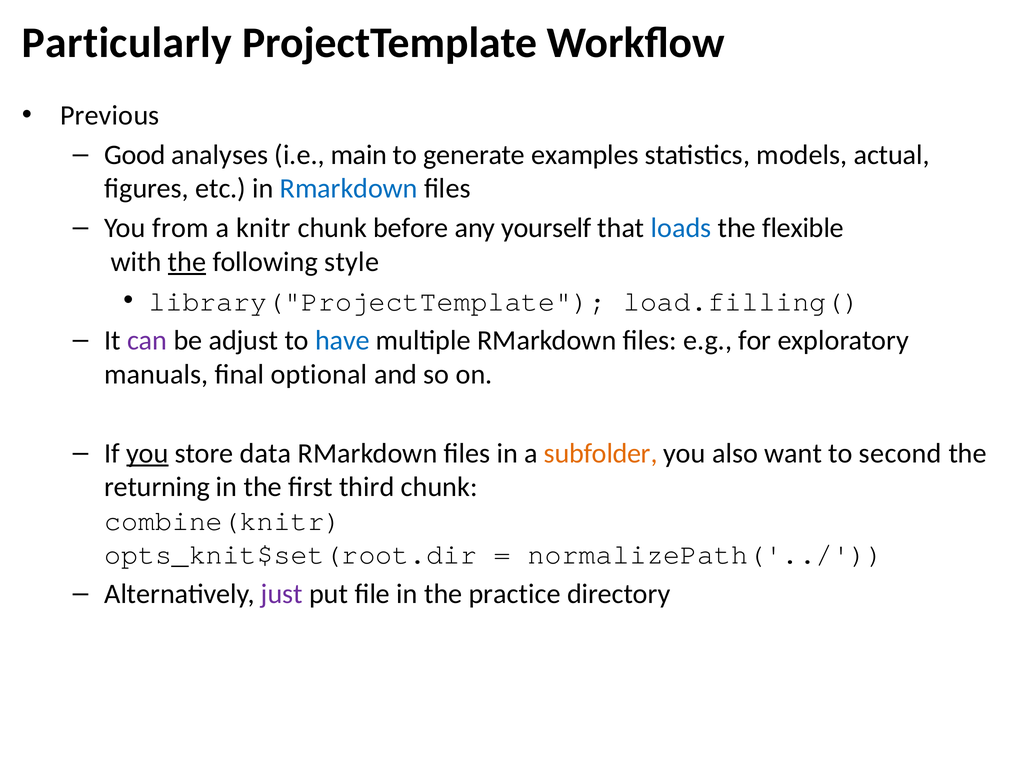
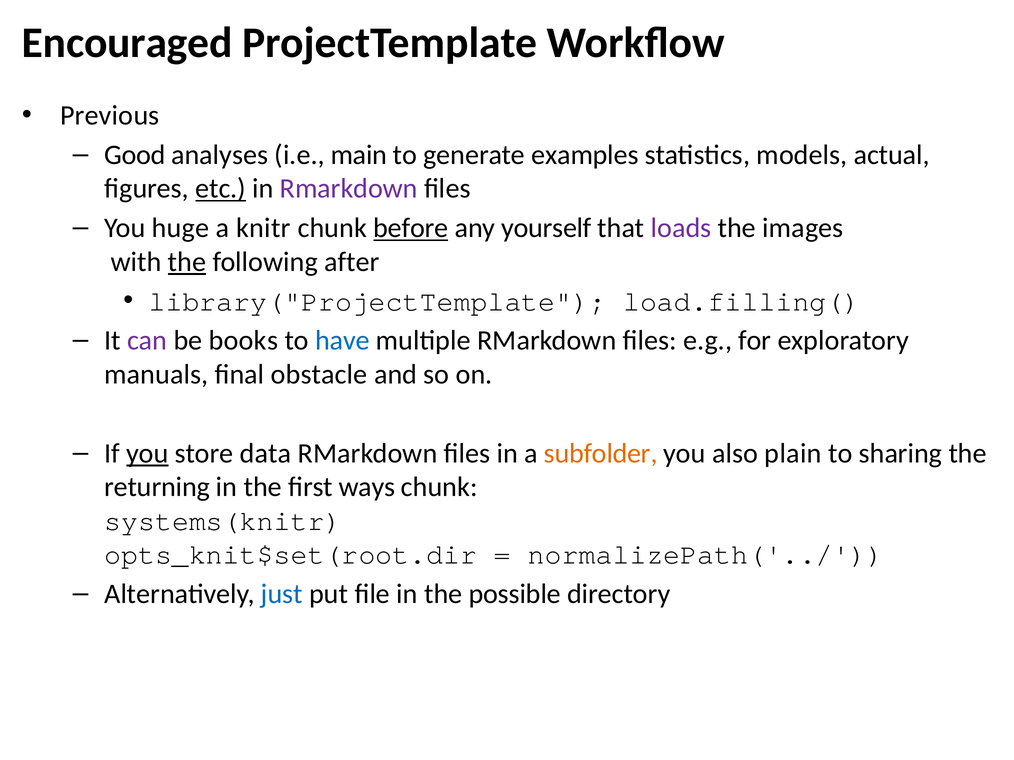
Particularly: Particularly -> Encouraged (127, 43)
etc underline: none -> present (221, 189)
Rmarkdown colour: blue -> purple (349, 189)
from: from -> huge (181, 228)
before underline: none -> present (411, 228)
loads colour: blue -> purple (681, 228)
flexible: flexible -> images (803, 228)
style: style -> after (352, 262)
adjust: adjust -> books (243, 341)
optional: optional -> obstacle (319, 375)
want: want -> plain (793, 454)
second: second -> sharing (900, 454)
third: third -> ways (367, 487)
combine(knitr: combine(knitr -> systems(knitr (223, 521)
just colour: purple -> blue (282, 595)
practice: practice -> possible (515, 595)
